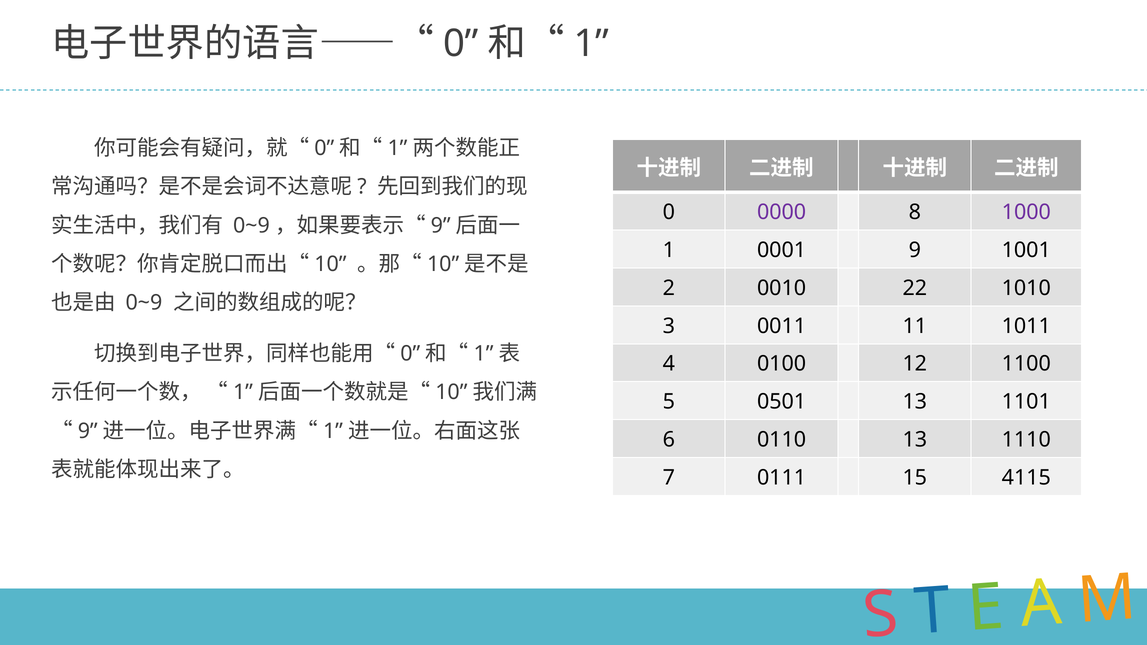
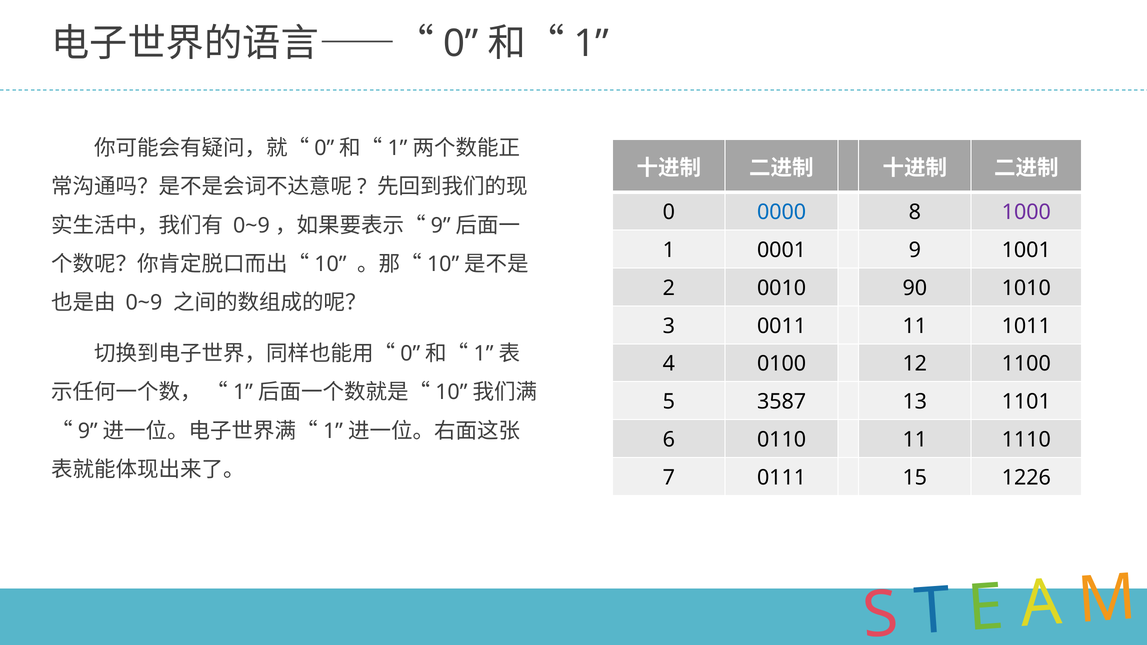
0000 colour: purple -> blue (782, 212)
22: 22 -> 90 (915, 288)
0501: 0501 -> 3587 (782, 402)
0110 13: 13 -> 11 (915, 440)
4115: 4115 -> 1226 (1026, 478)
